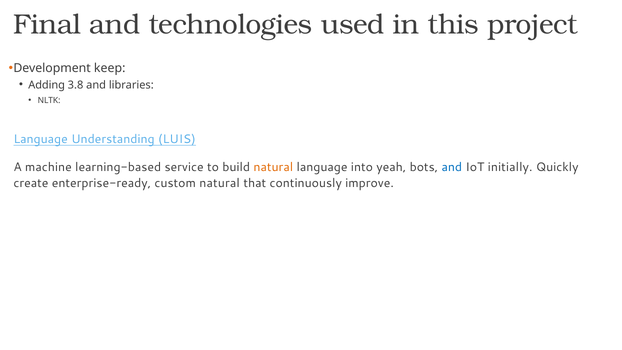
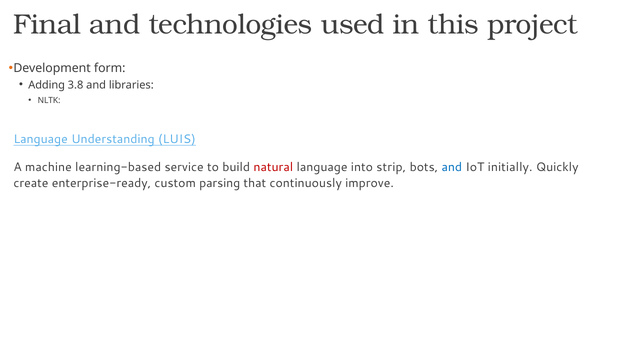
keep: keep -> form (110, 68)
natural colour: orange -> red (273, 167)
yeah: yeah -> strip (391, 167)
custom natural: natural -> parsing (220, 183)
